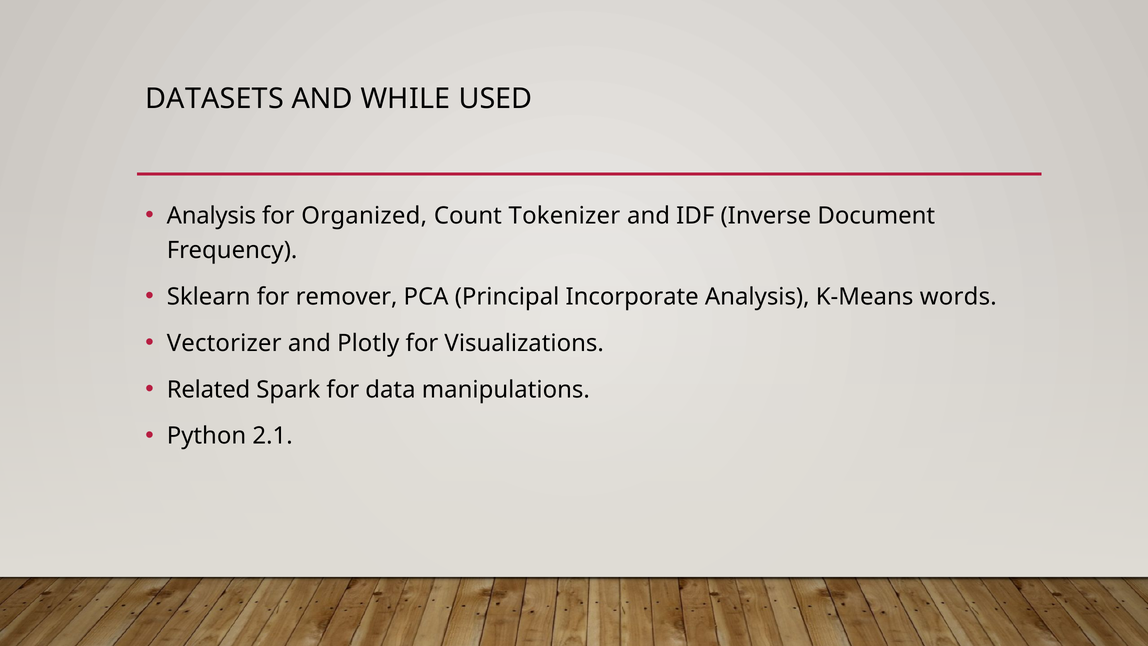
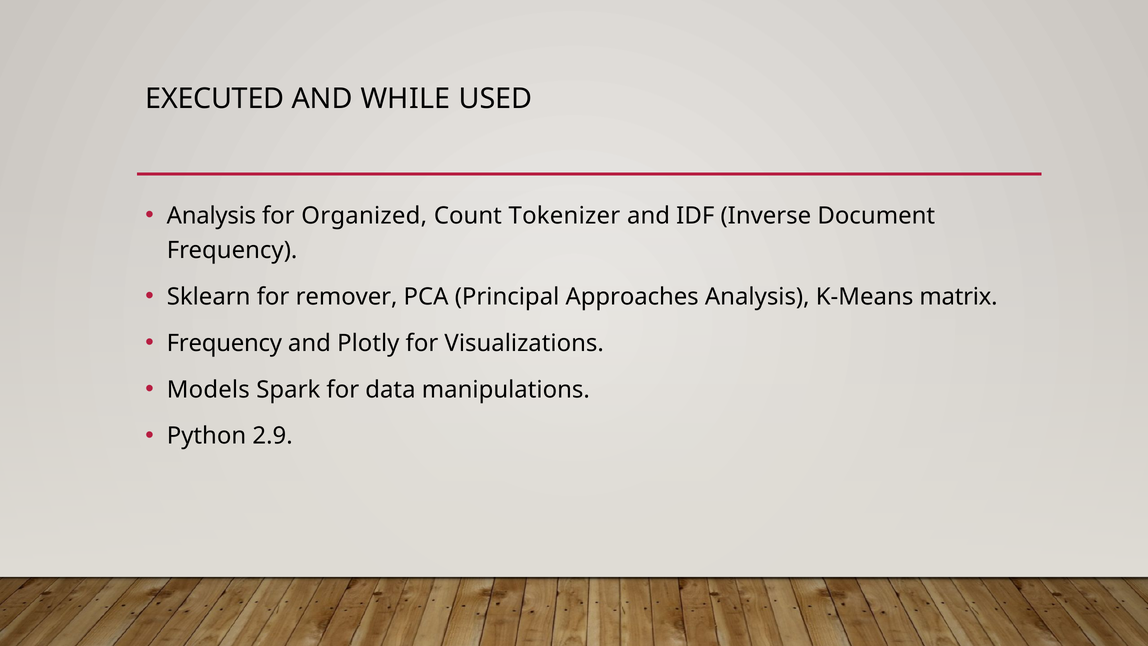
DATASETS: DATASETS -> EXECUTED (215, 99)
Incorporate: Incorporate -> Approaches (632, 297)
words: words -> matrix (959, 297)
Vectorizer: Vectorizer -> Frequency (224, 343)
Related: Related -> Models (208, 390)
2.1: 2.1 -> 2.9 (273, 436)
